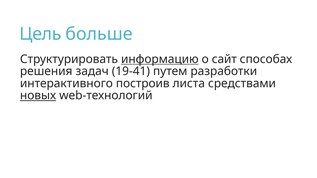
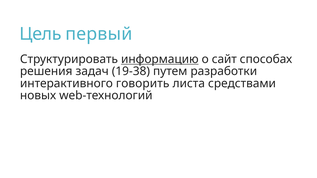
больше: больше -> первый (99, 34)
19-41: 19-41 -> 19-38 (131, 71)
построив: построив -> говорить (143, 84)
новых underline: present -> none (38, 96)
